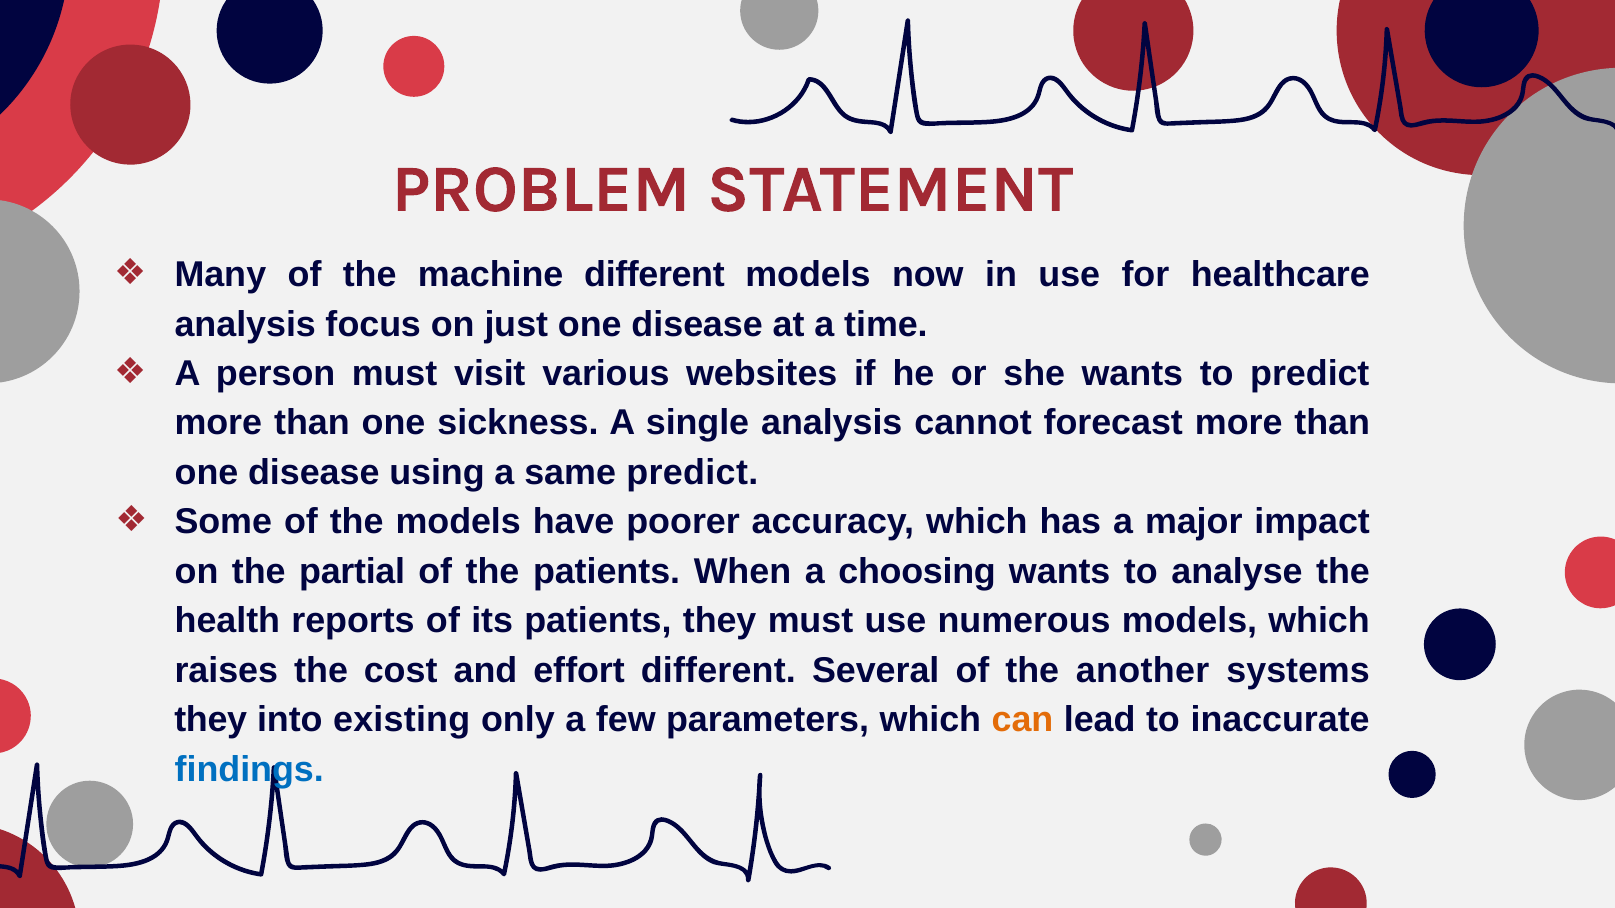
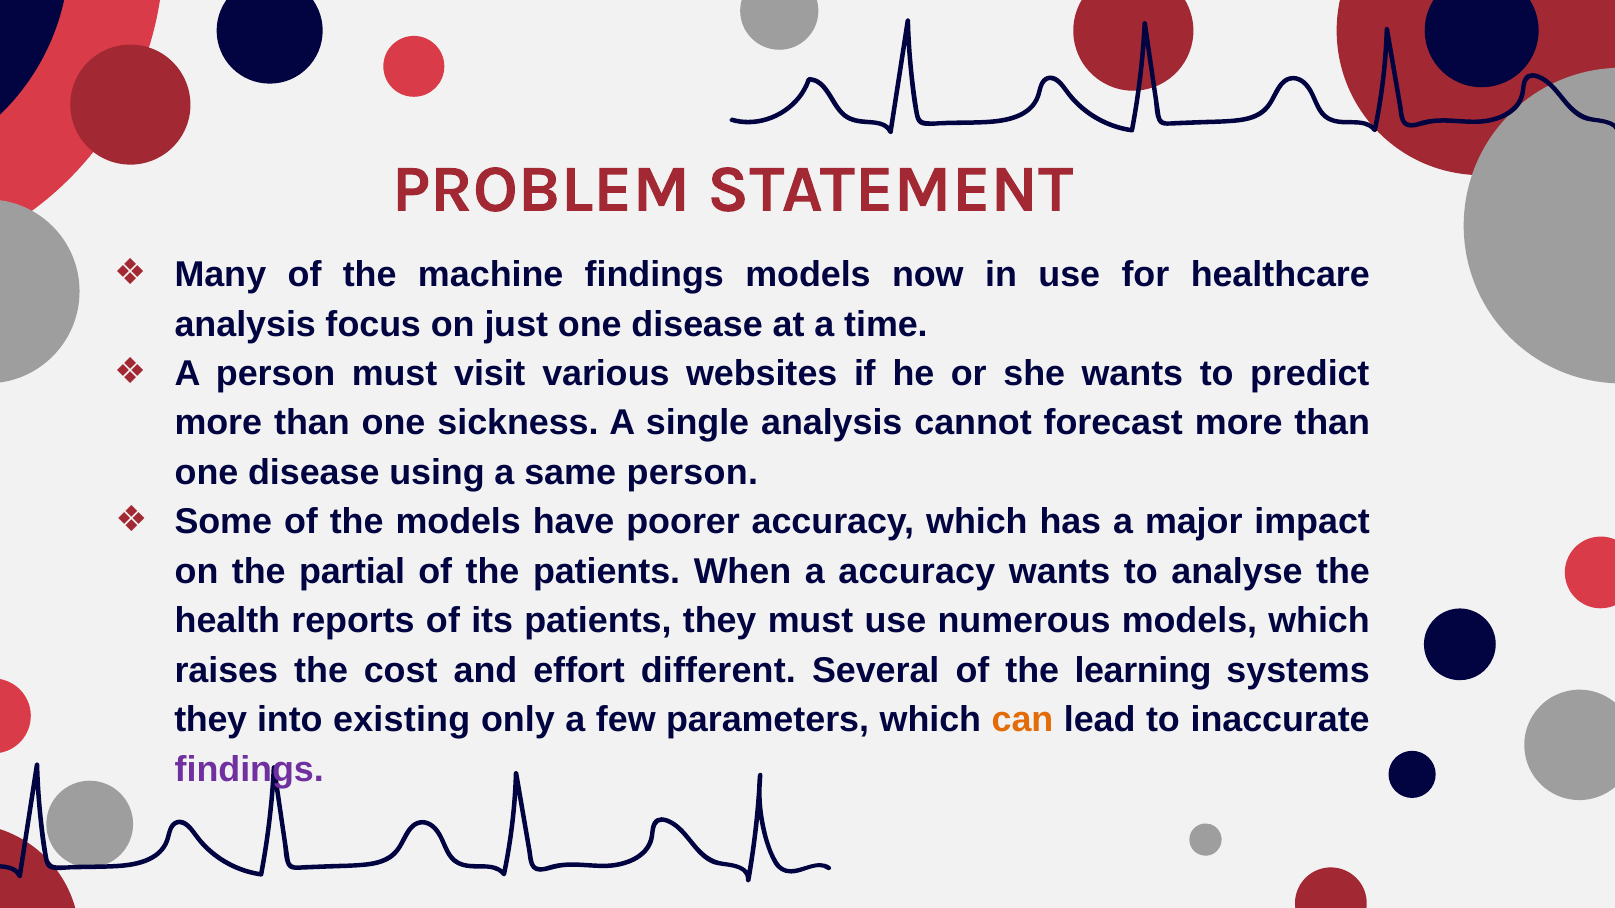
machine different: different -> findings (654, 275)
same predict: predict -> person (692, 473)
a choosing: choosing -> accuracy (917, 572)
another: another -> learning (1143, 671)
findings colour: blue -> purple (249, 770)
